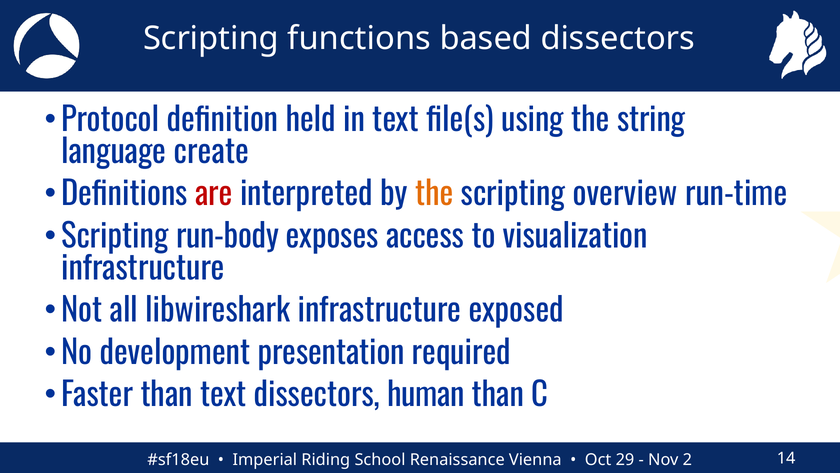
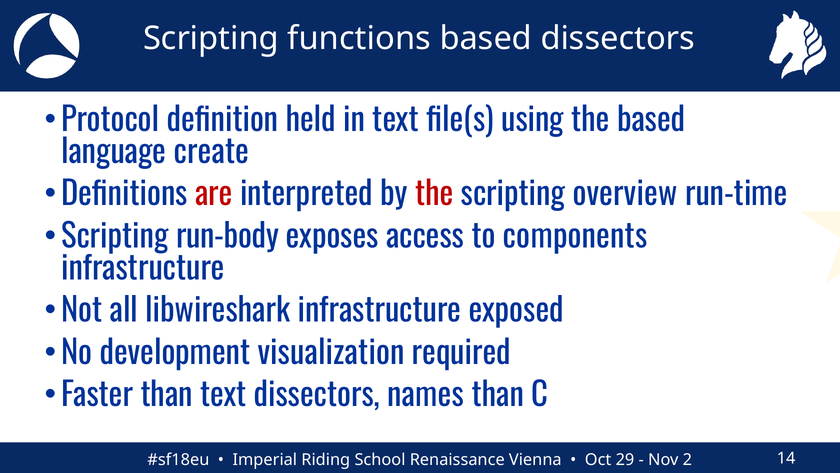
the string: string -> based (651, 120)
the colour: orange -> red (434, 194)
visualization: visualization -> components (575, 237)
presentation: presentation -> visualization (331, 353)
human: human -> names (426, 395)
